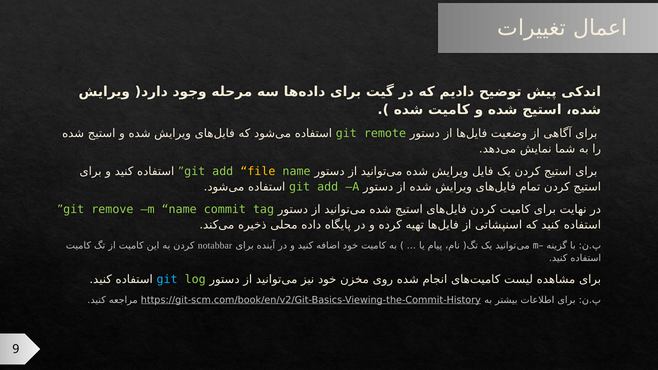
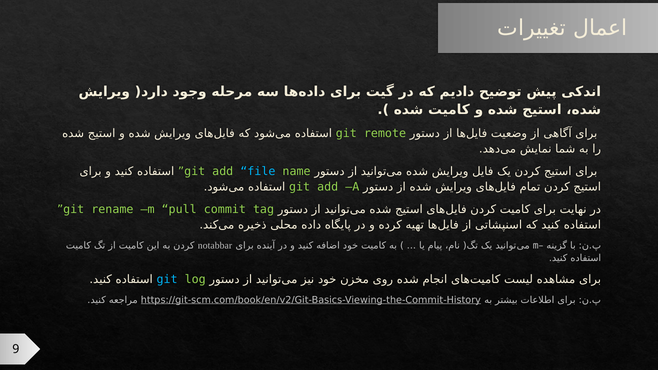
file colour: yellow -> light blue (258, 172)
remove: remove -> rename (112, 210)
m name: name -> pull (179, 210)
